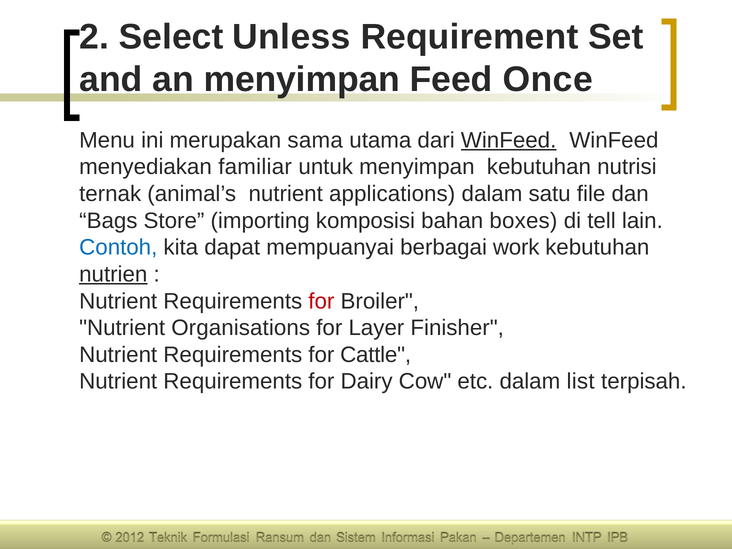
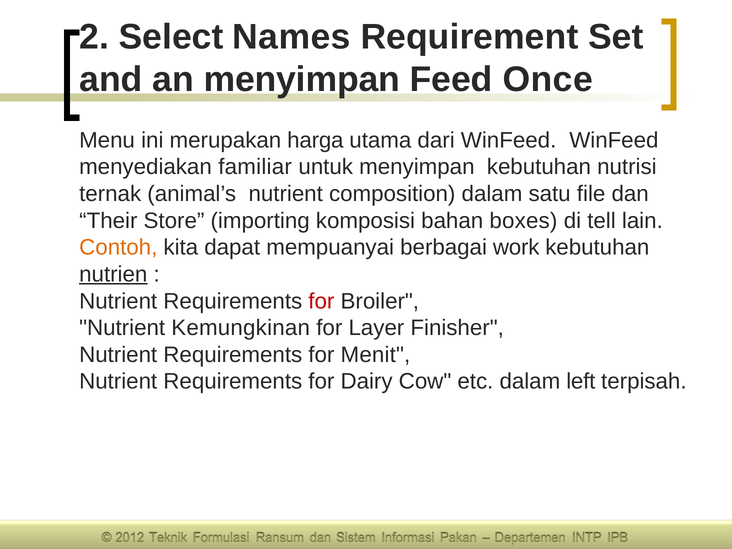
Unless: Unless -> Names (291, 37)
sama: sama -> harga (315, 140)
WinFeed underline: present -> none (509, 140)
applications: applications -> composition (392, 194)
Bags: Bags -> Their (108, 221)
Contoh colour: blue -> orange (118, 247)
Organisations: Organisations -> Kemungkinan (241, 328)
Cattle: Cattle -> Menit (375, 355)
list: list -> left (581, 382)
